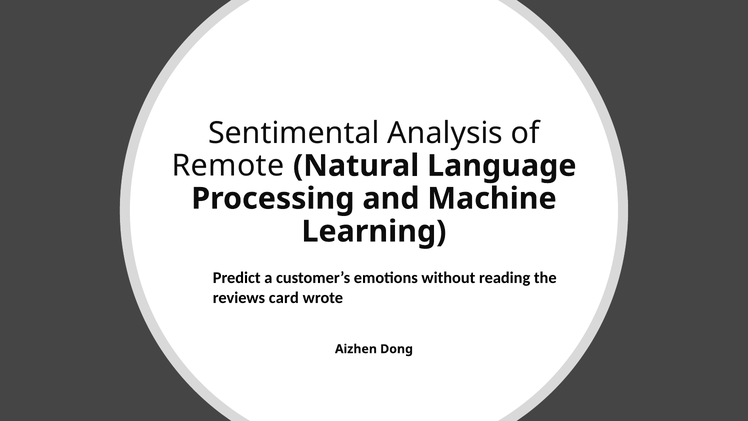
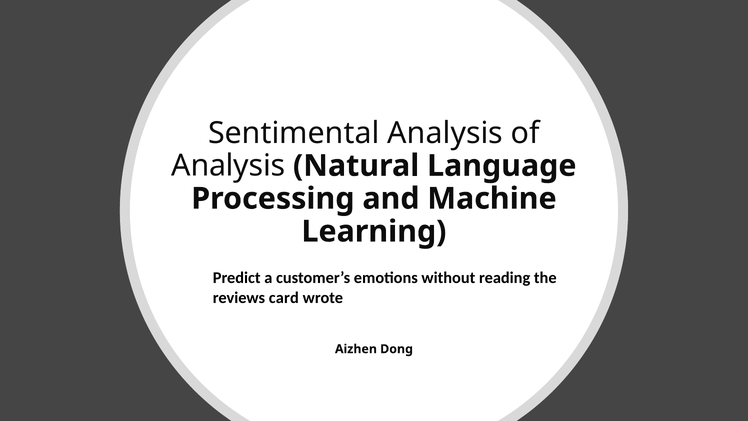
Remote: Remote -> Analysis (228, 166)
